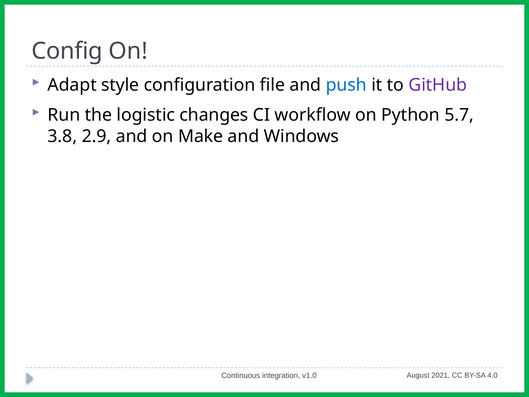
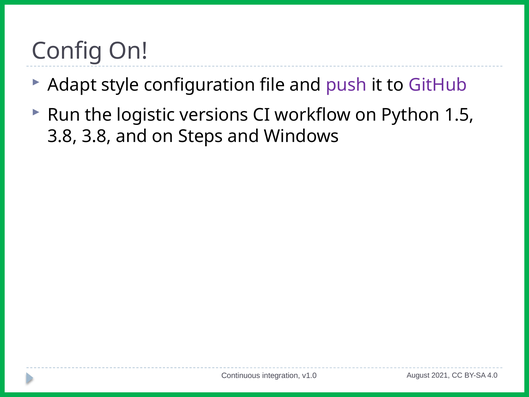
push colour: blue -> purple (346, 85)
changes: changes -> versions (214, 115)
5.7: 5.7 -> 1.5 (459, 115)
3.8 2.9: 2.9 -> 3.8 (96, 136)
Make: Make -> Steps (201, 136)
